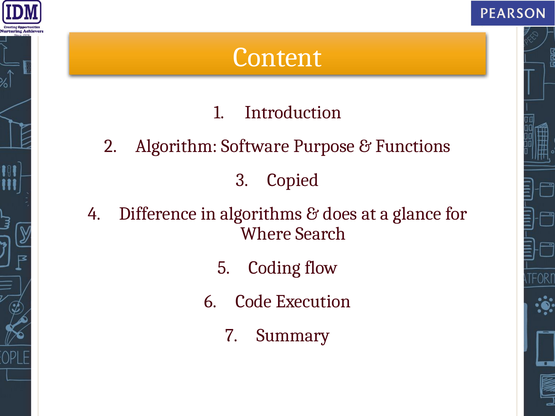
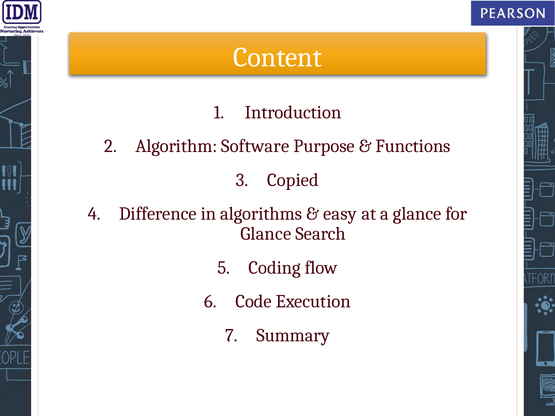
does: does -> easy (340, 214)
Where: Where -> Glance (266, 234)
